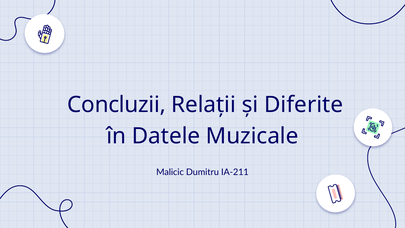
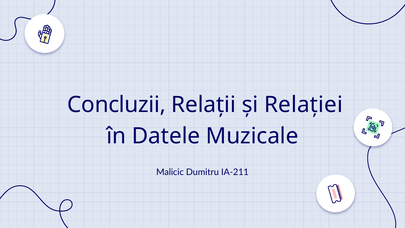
Diferite: Diferite -> Relației (304, 105)
